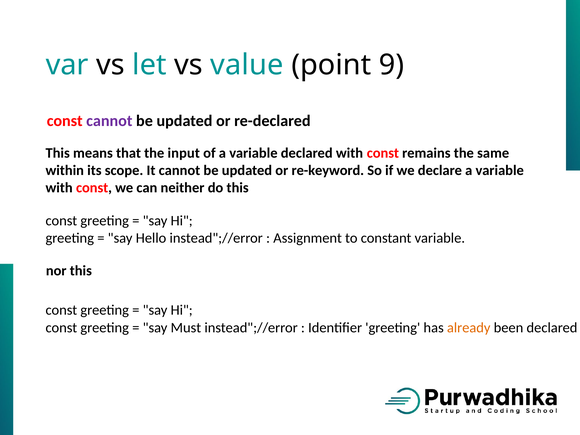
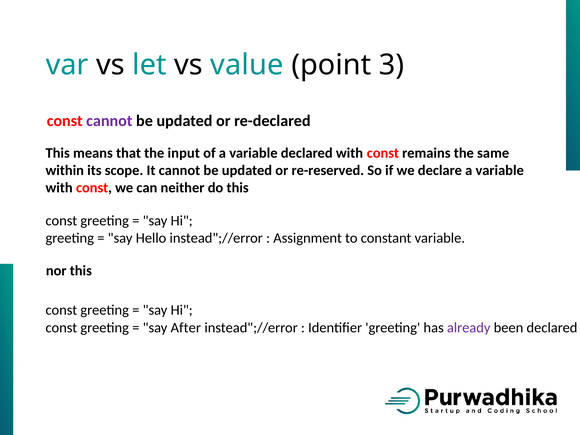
9: 9 -> 3 (391, 65)
re-keyword: re-keyword -> re-reserved (328, 170)
Must: Must -> After (186, 328)
already colour: orange -> purple (469, 328)
